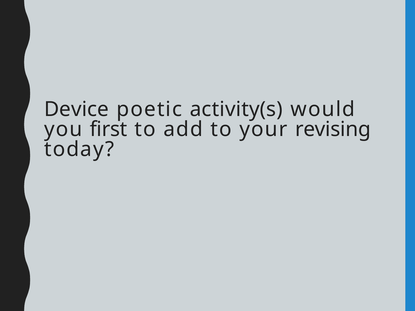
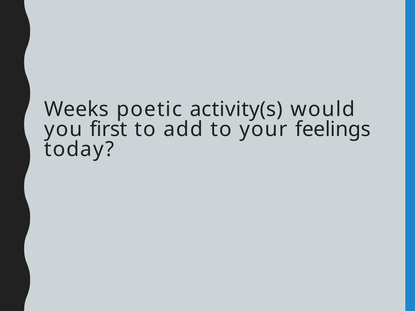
Device: Device -> Weeks (76, 109)
revising: revising -> feelings (333, 129)
